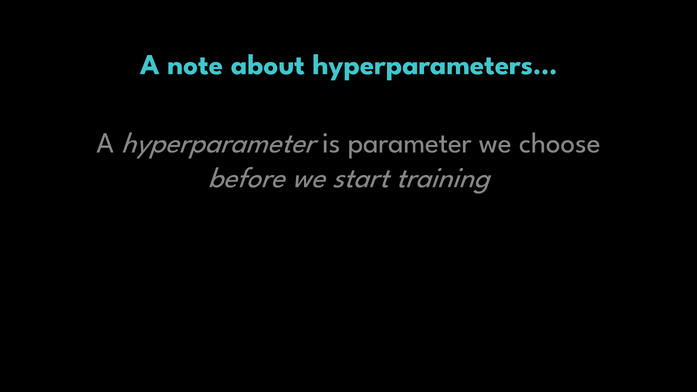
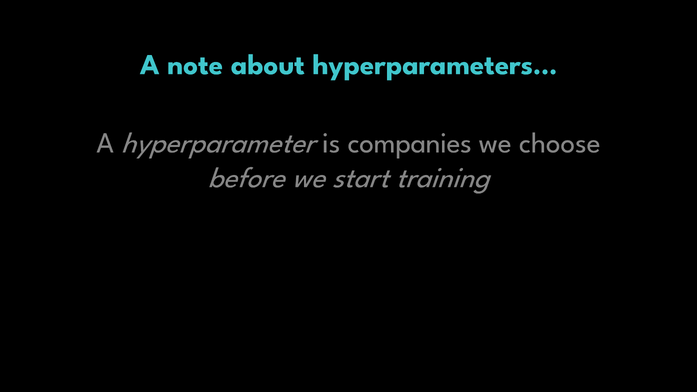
parameter: parameter -> companies (410, 143)
